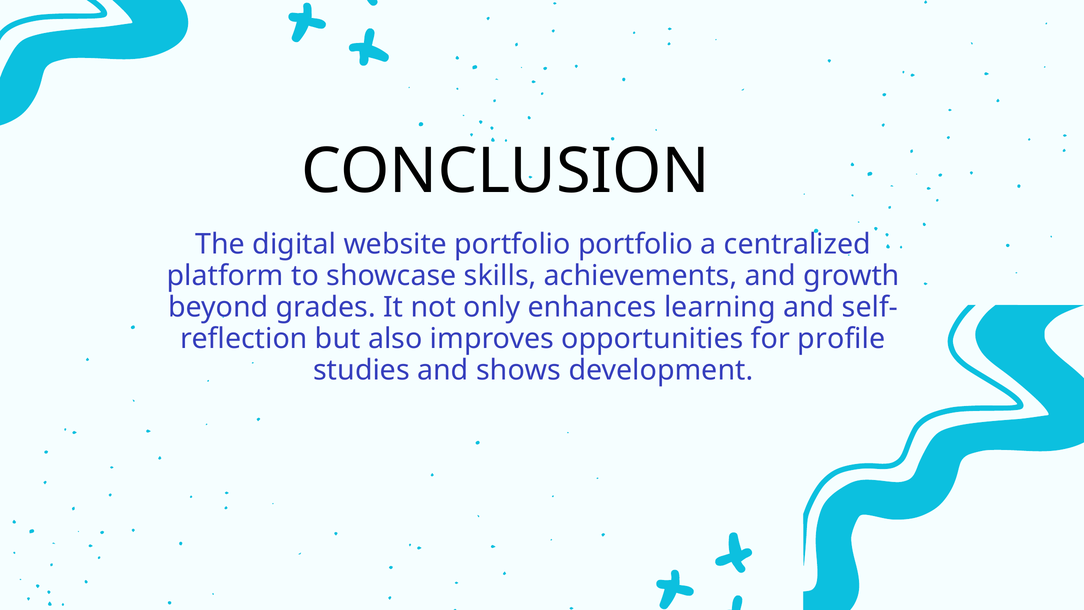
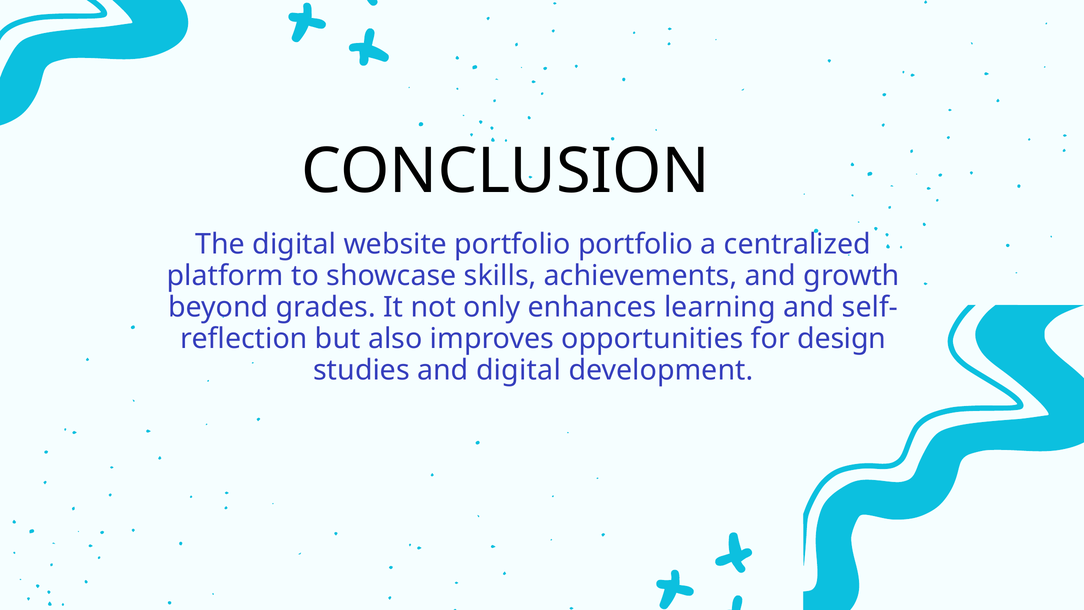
profile: profile -> design (842, 339)
and shows: shows -> digital (519, 370)
